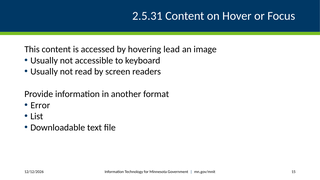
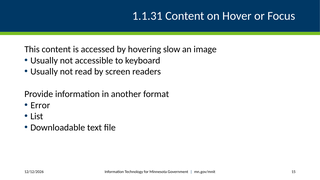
2.5.31: 2.5.31 -> 1.1.31 (147, 16)
lead: lead -> slow (172, 49)
